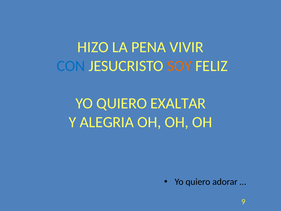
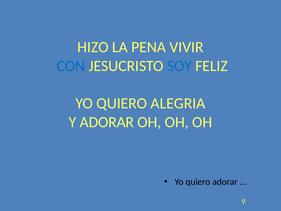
SOY colour: orange -> blue (179, 66)
EXALTAR: EXALTAR -> ALEGRIA (178, 103)
Y ALEGRIA: ALEGRIA -> ADORAR (107, 122)
